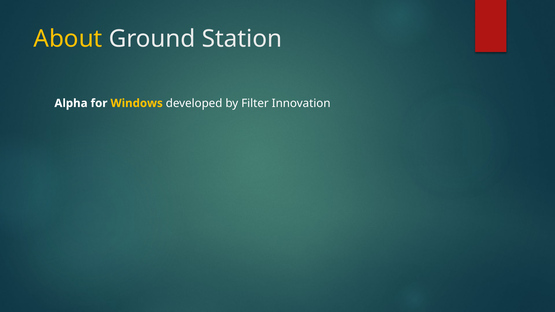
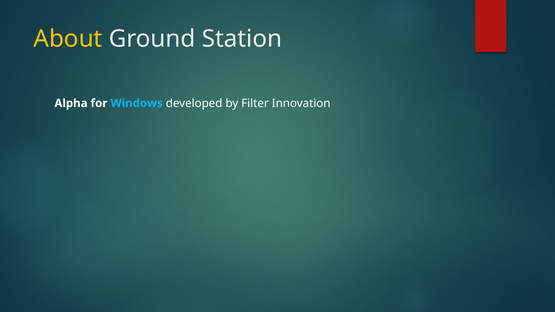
Windows colour: yellow -> light blue (137, 103)
